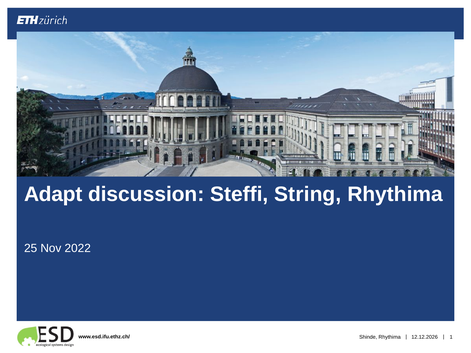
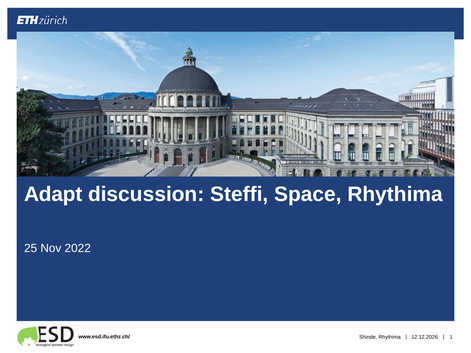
String: String -> Space (308, 194)
